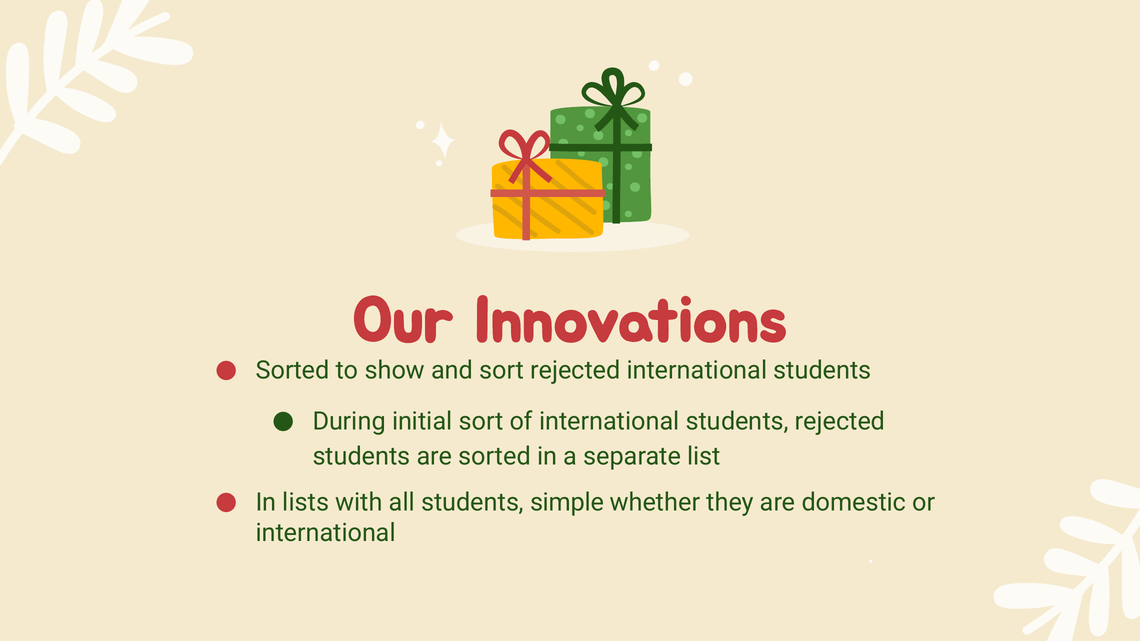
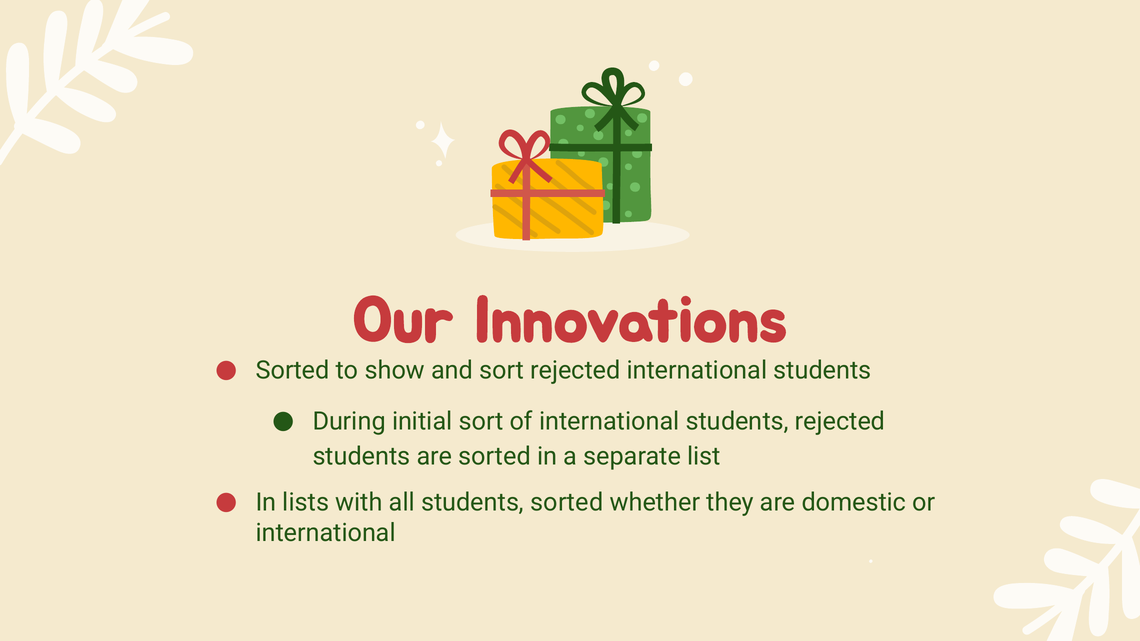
students simple: simple -> sorted (567, 503)
